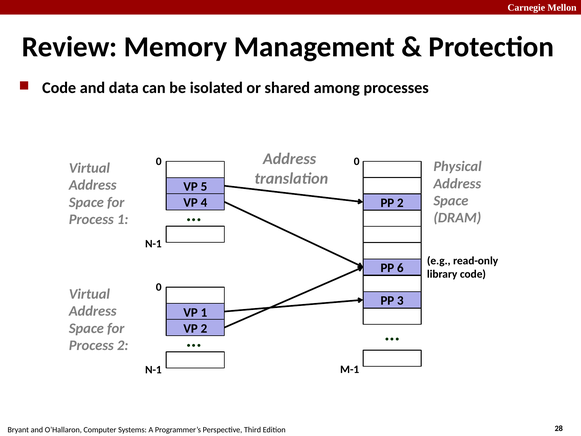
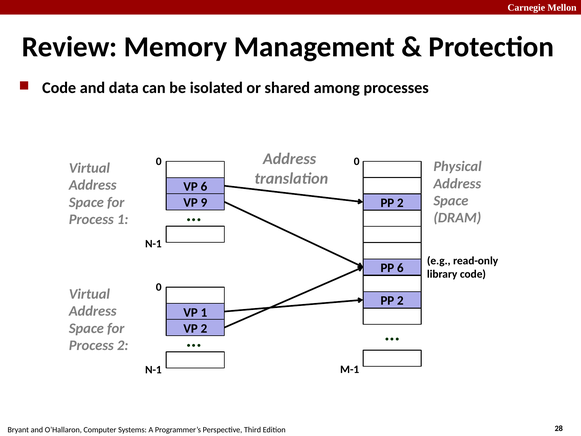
VP 5: 5 -> 6 (204, 187)
4: 4 -> 9 (204, 203)
3: 3 -> 2 (400, 301)
